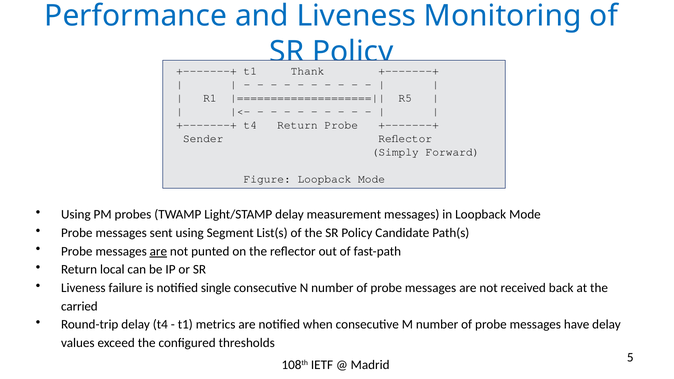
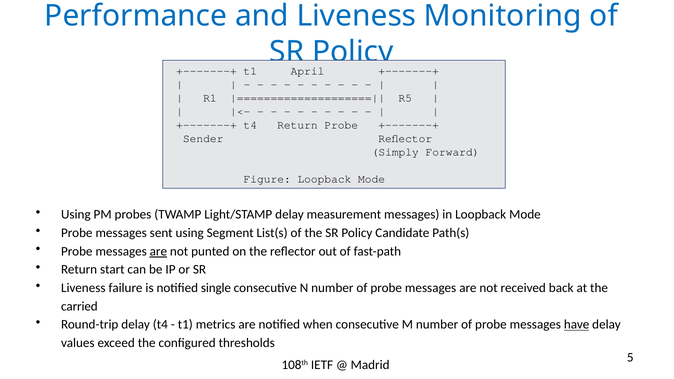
Thank: Thank -> April (308, 71)
local: local -> start (112, 270)
have underline: none -> present (577, 325)
